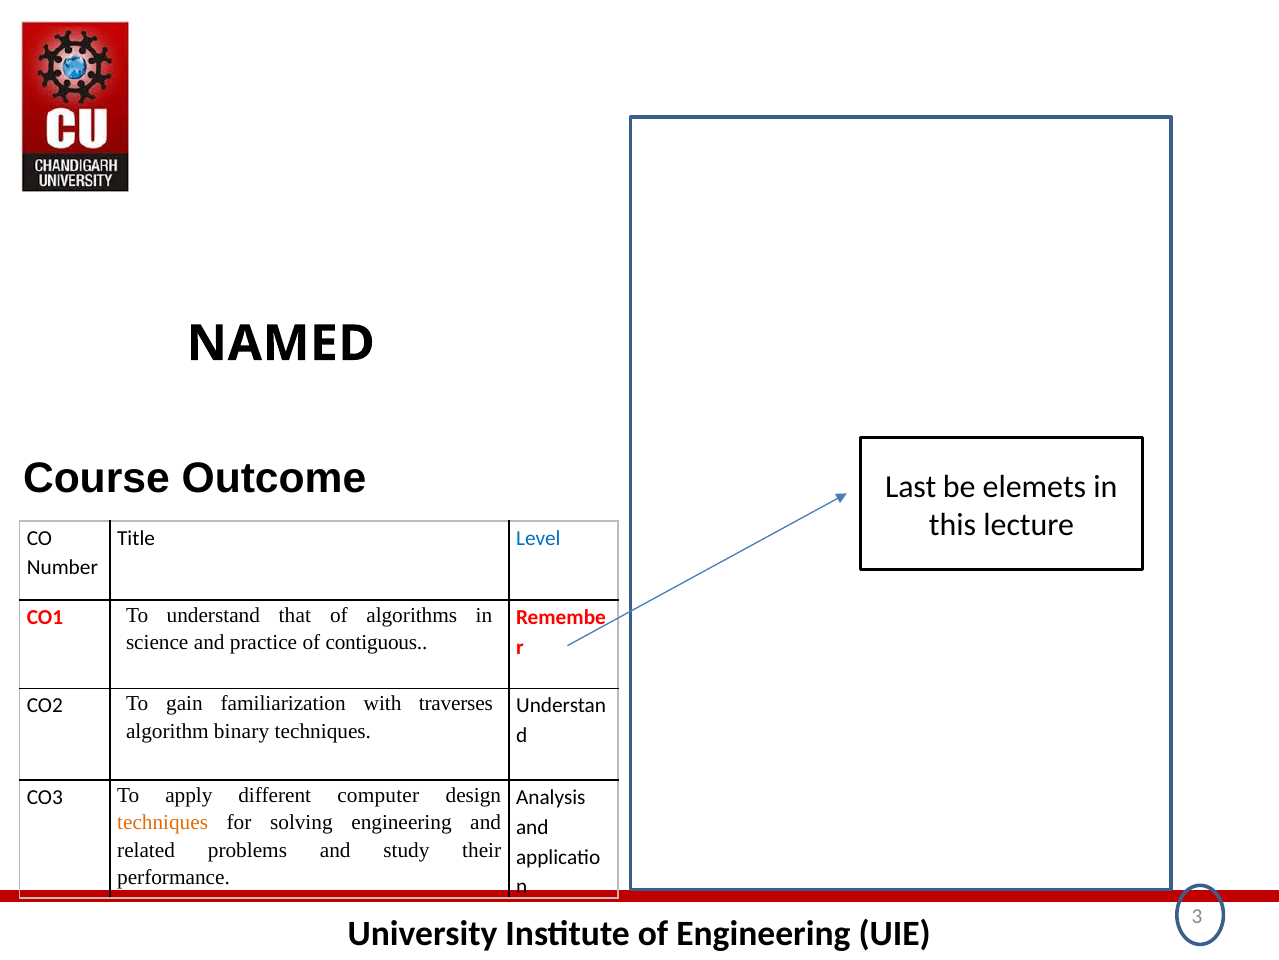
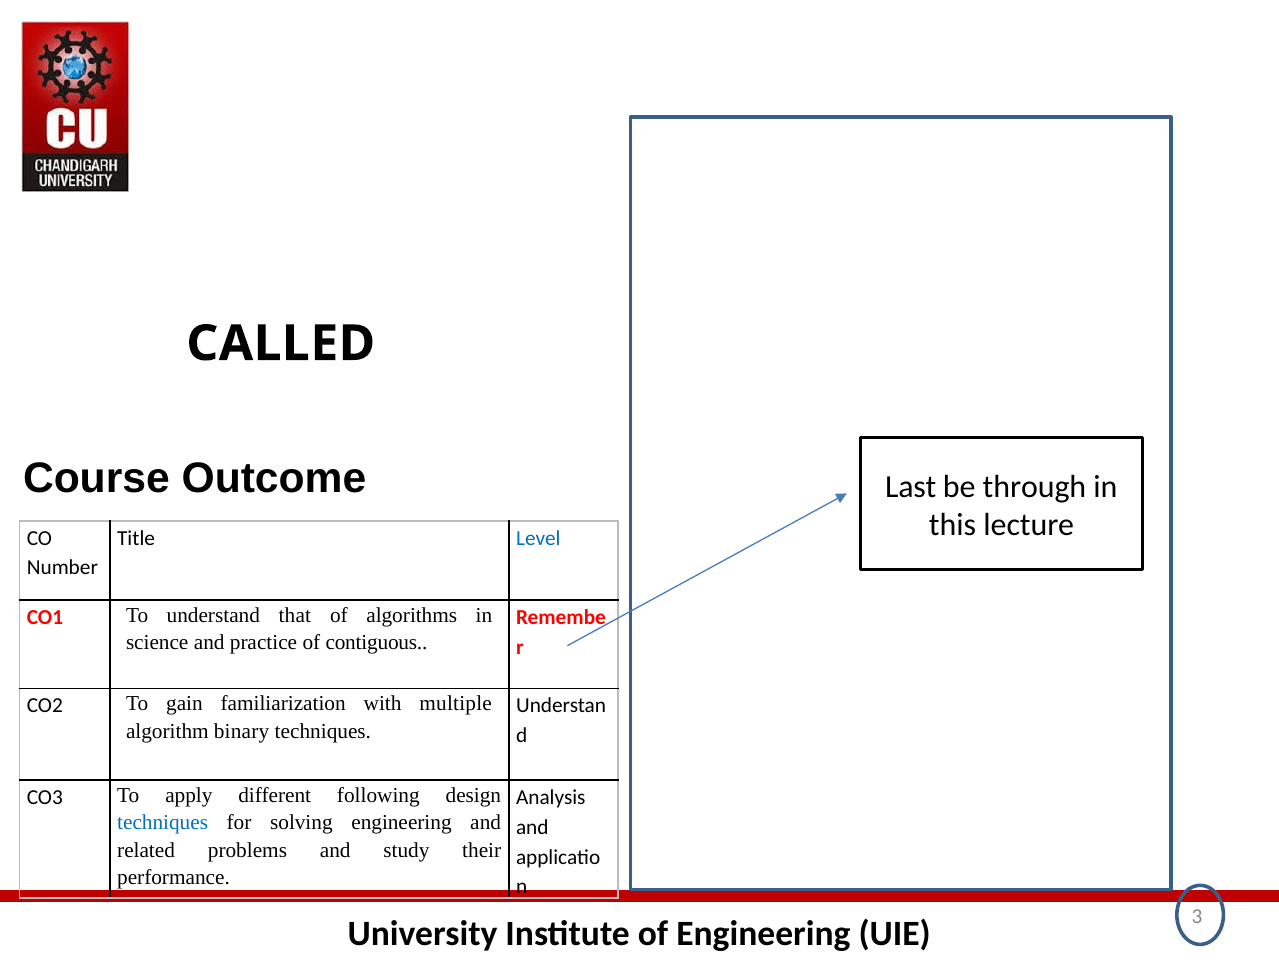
NAMED: NAMED -> CALLED (281, 343)
elemets: elemets -> through (1034, 486)
traverses: traverses -> multiple (456, 703)
computer: computer -> following (378, 795)
techniques colour: orange -> blue (163, 822)
